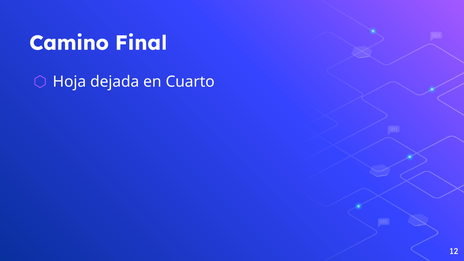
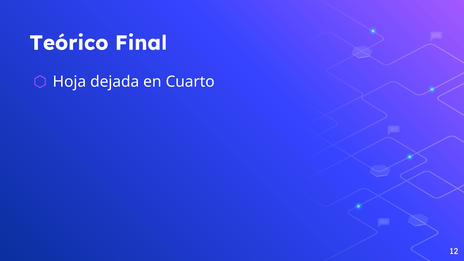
Camino: Camino -> Teórico (69, 43)
